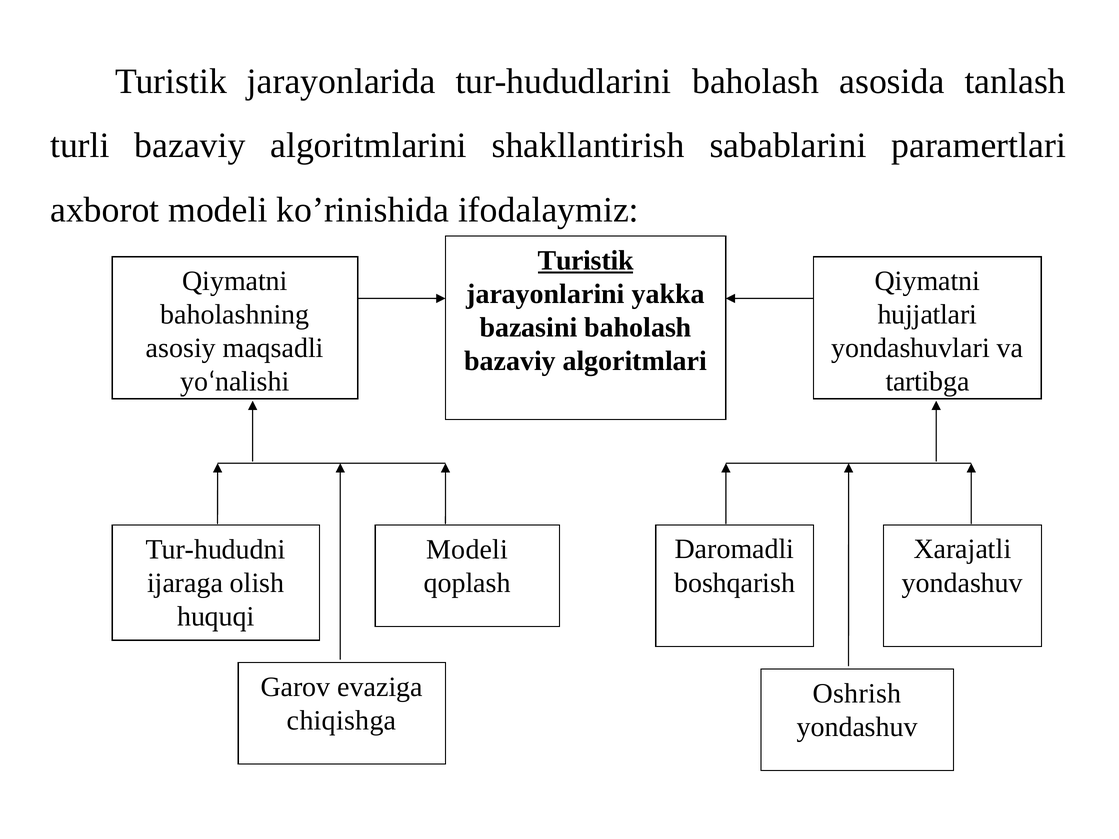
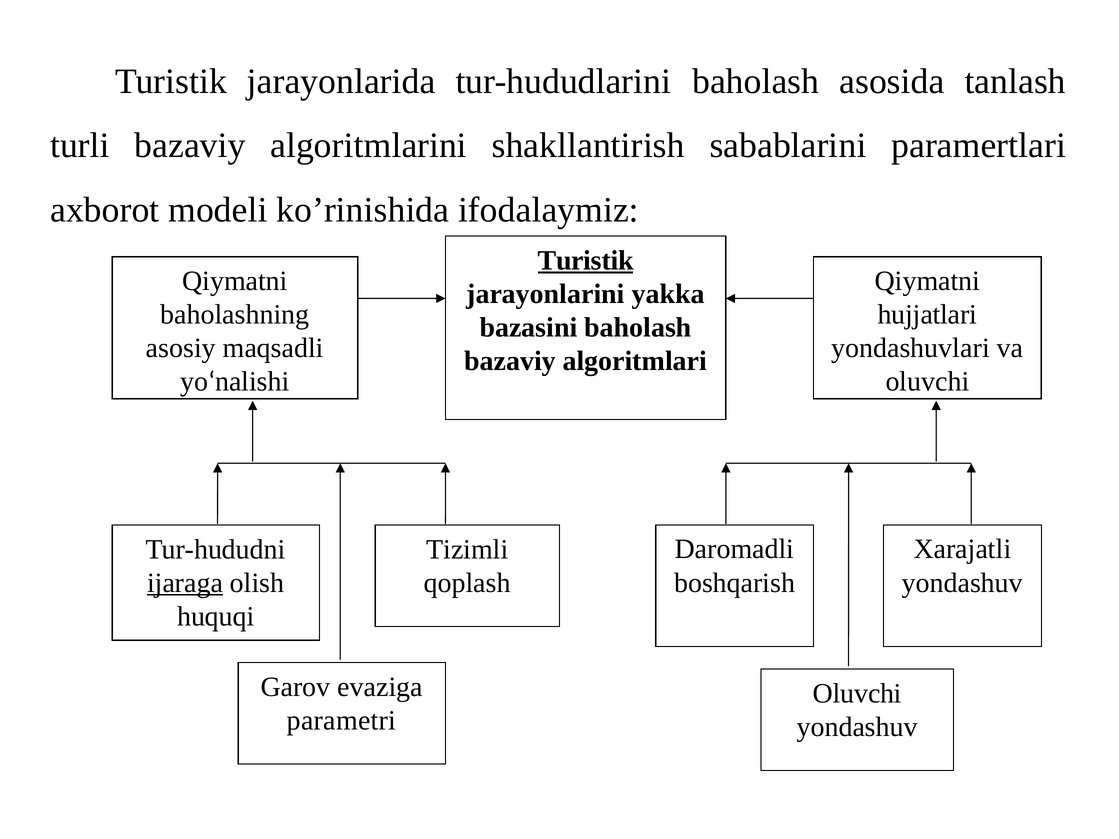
tartibga: tartibga -> oluvchi (927, 382)
Modeli: Modeli -> Tizimli (467, 549)
ijaraga underline: none -> present (185, 583)
Oshrish: Oshrish -> Oluvchi (857, 694)
chiqishga: chiqishga -> parametri (342, 721)
